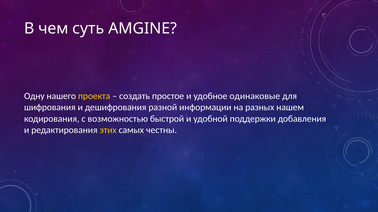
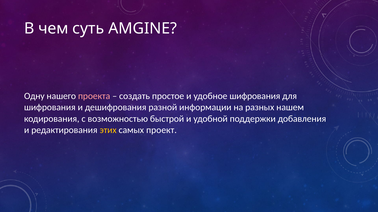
проекта colour: yellow -> pink (94, 96)
удобное одинаковые: одинаковые -> шифрования (255, 96)
честны: честны -> проект (162, 130)
